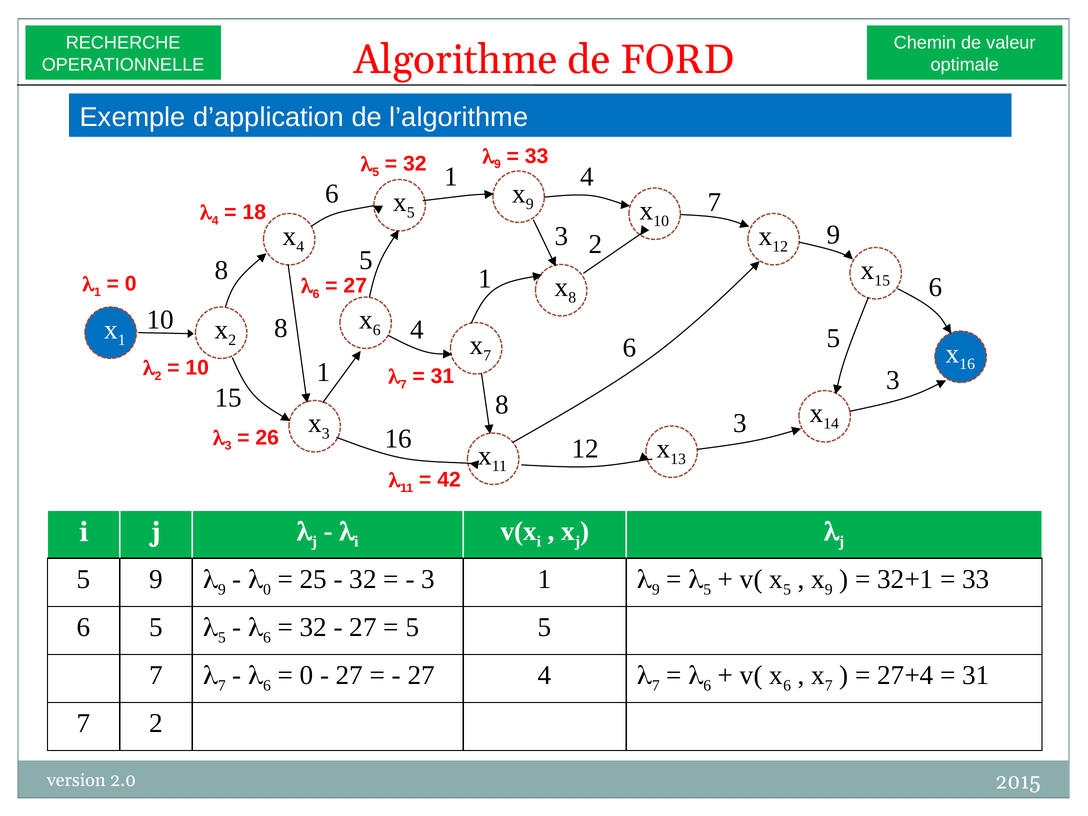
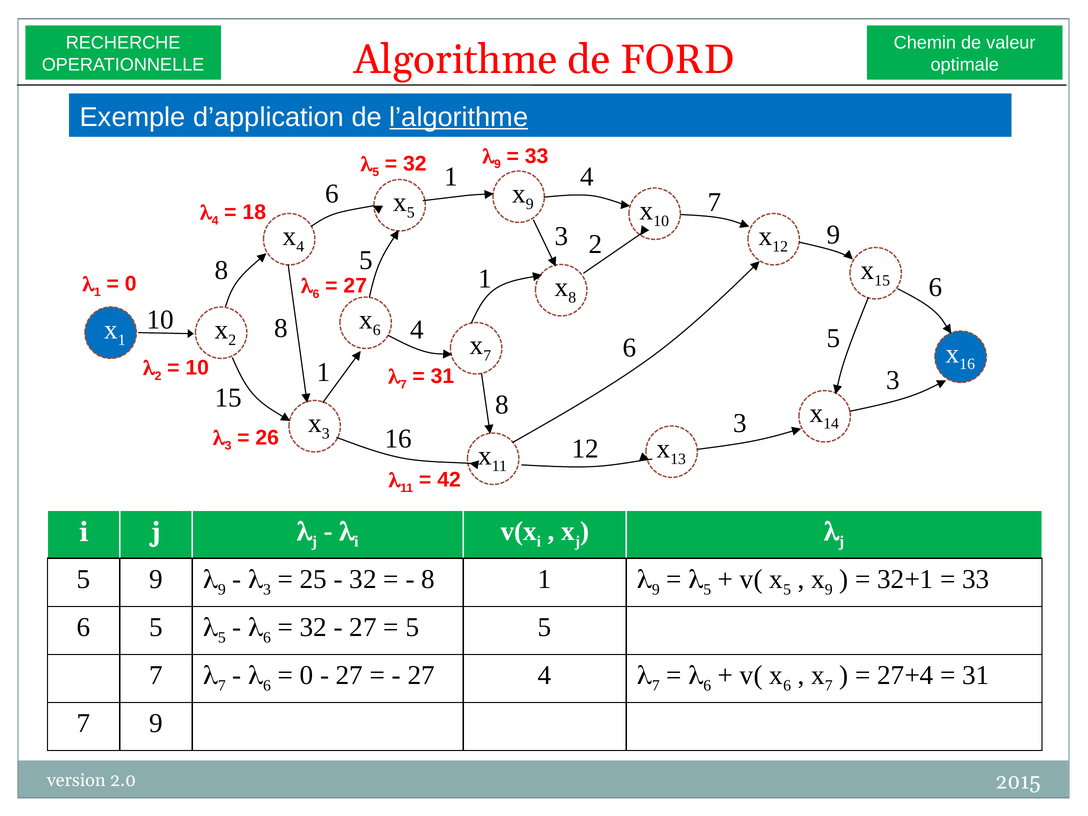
l’algorithme underline: none -> present (459, 117)
0: 0 -> 3 (267, 590)
3: 3 -> 8 (428, 579)
2: 2 -> 9 (156, 723)
